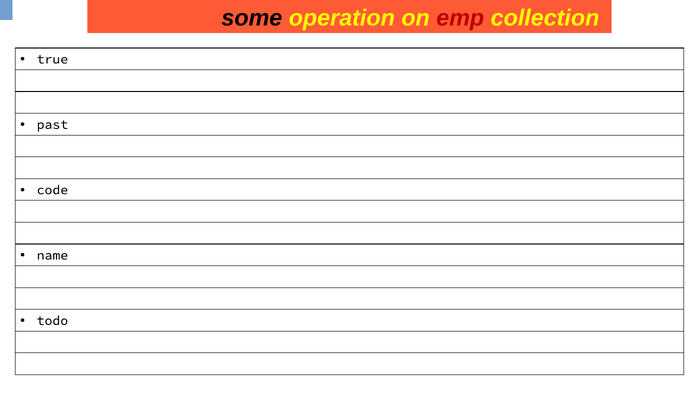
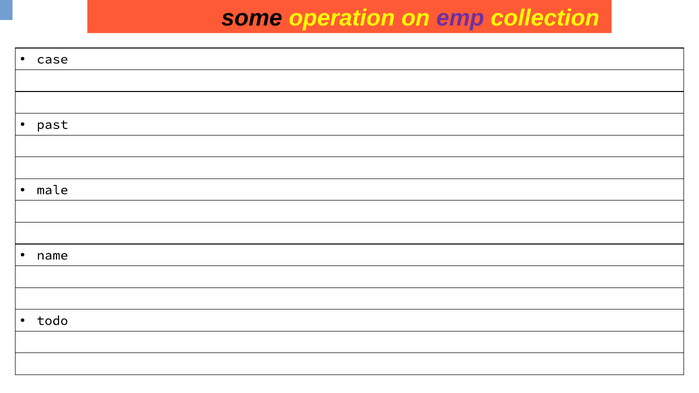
emp colour: red -> purple (460, 18)
true: true -> case (52, 59)
code: code -> male (52, 190)
